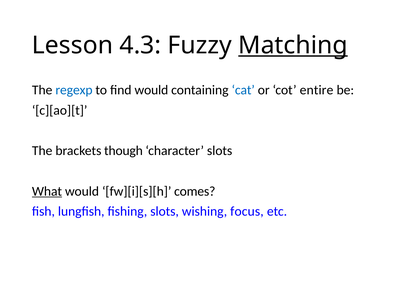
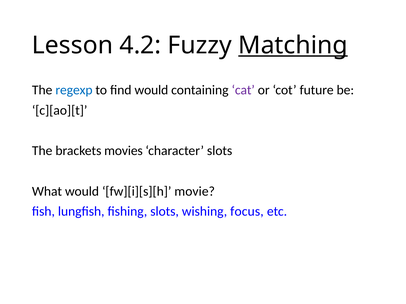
4.3: 4.3 -> 4.2 (140, 45)
cat colour: blue -> purple (243, 90)
entire: entire -> future (317, 90)
though: though -> movies (123, 151)
What underline: present -> none (47, 192)
comes: comes -> movie (195, 192)
